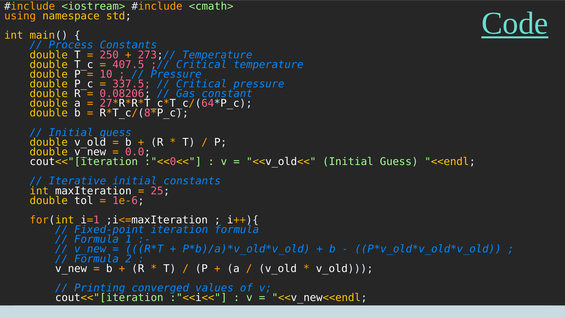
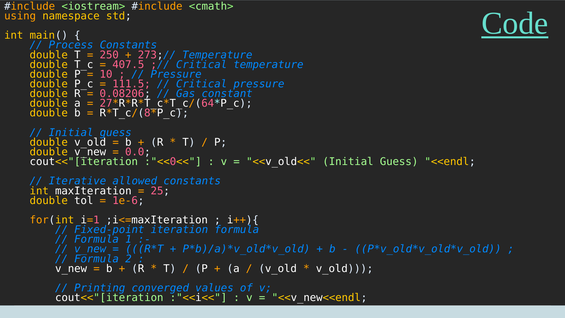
337.5: 337.5 -> 111.5 (131, 84)
Iterative initial: initial -> allowed (135, 181)
